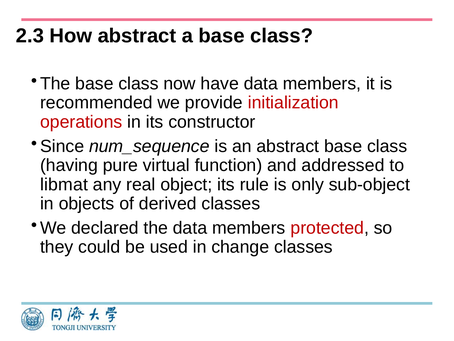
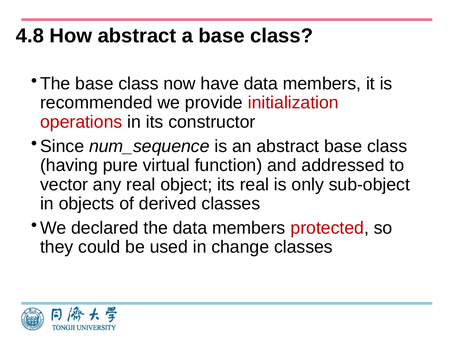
2.3: 2.3 -> 4.8 (30, 36)
libmat: libmat -> vector (64, 184)
its rule: rule -> real (254, 184)
